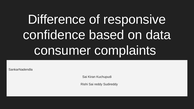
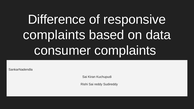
confidence: confidence -> complaints (54, 35)
